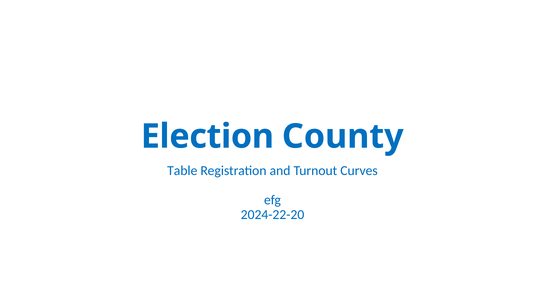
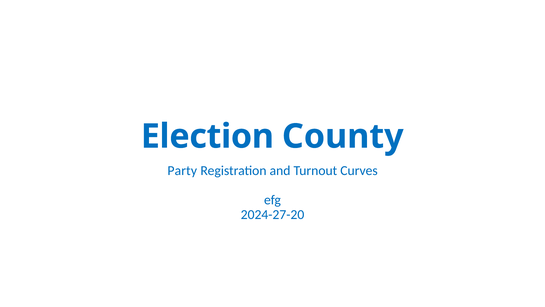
Table: Table -> Party (182, 170)
2024-22-20: 2024-22-20 -> 2024-27-20 (272, 214)
